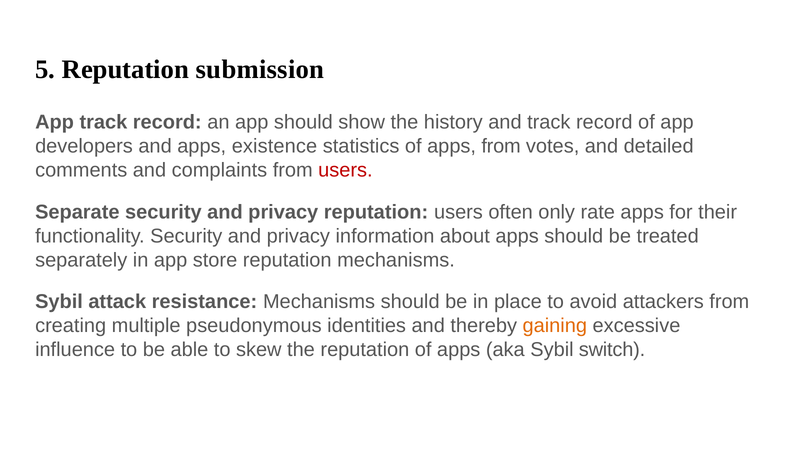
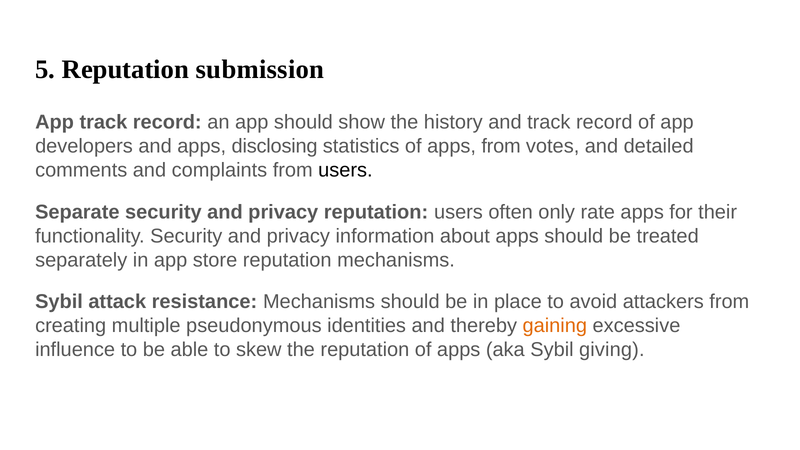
existence: existence -> disclosing (275, 146)
users colour: red -> black (345, 170)
switch: switch -> giving (612, 350)
